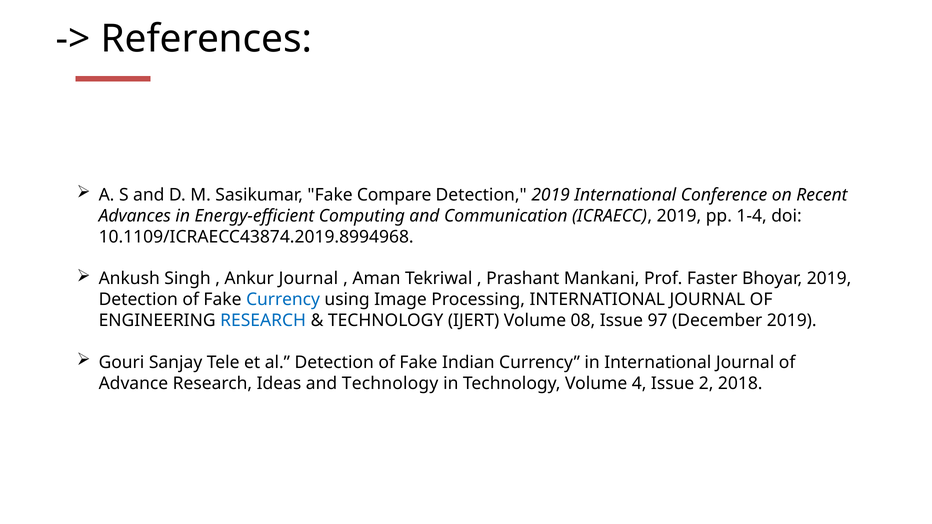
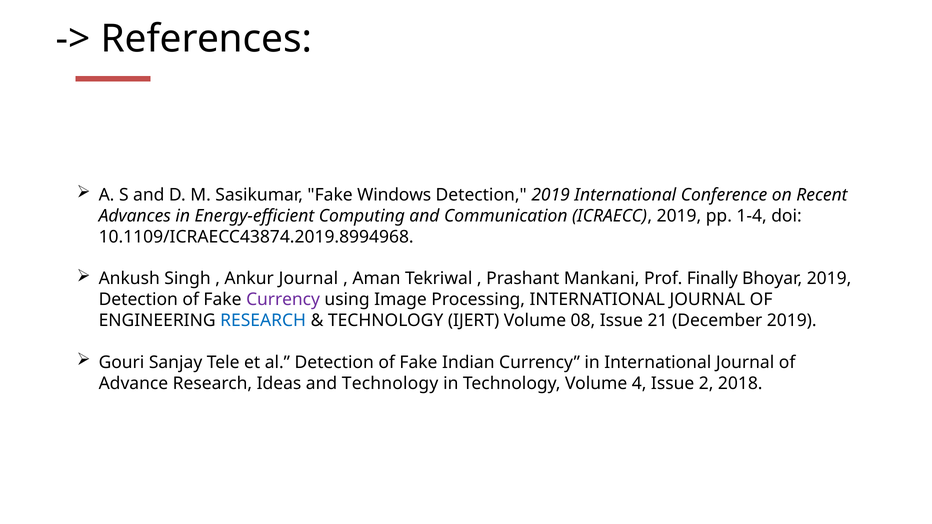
Compare: Compare -> Windows (394, 195)
Faster: Faster -> Finally (712, 279)
Currency colour: blue -> purple (283, 300)
97: 97 -> 21 (658, 321)
